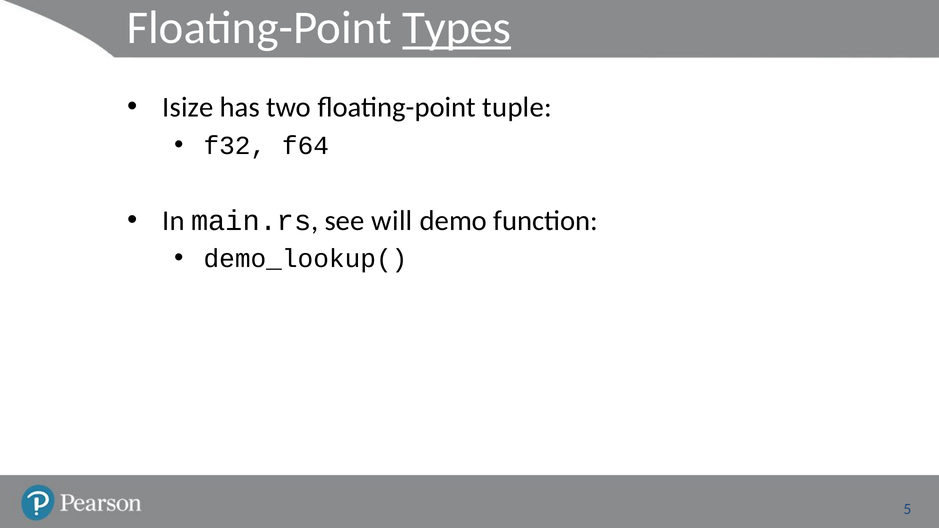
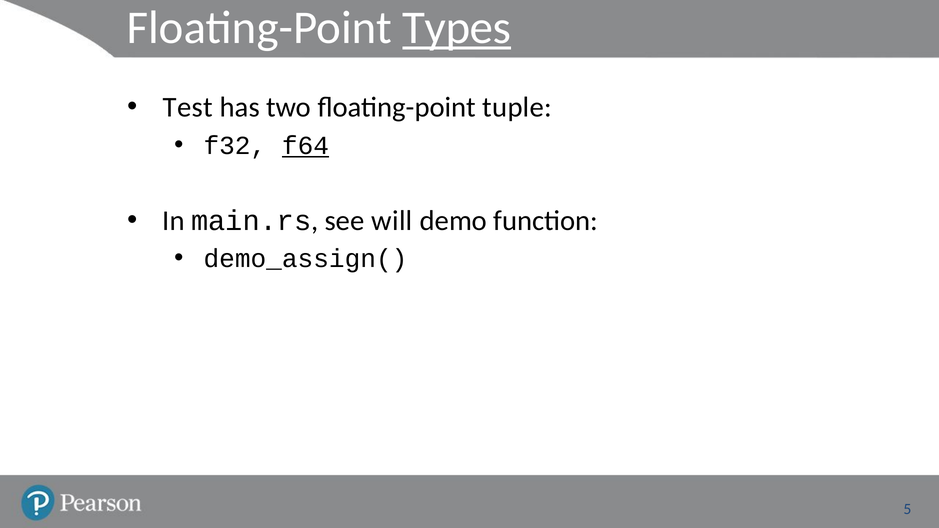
Isize: Isize -> Test (188, 108)
f64 underline: none -> present (305, 145)
demo_lookup(: demo_lookup( -> demo_assign( (305, 259)
